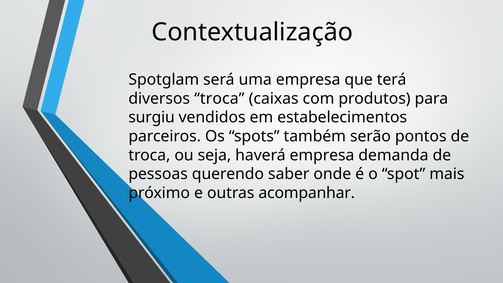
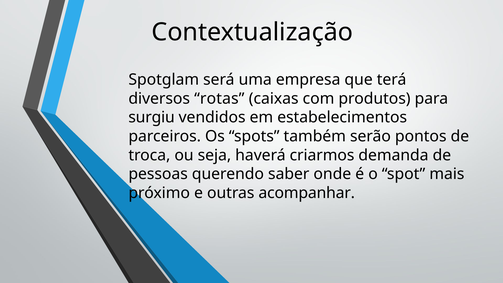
diversos troca: troca -> rotas (219, 99)
haverá empresa: empresa -> criarmos (322, 155)
